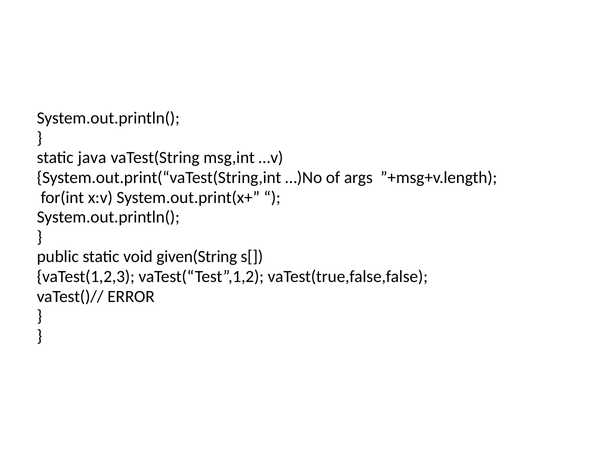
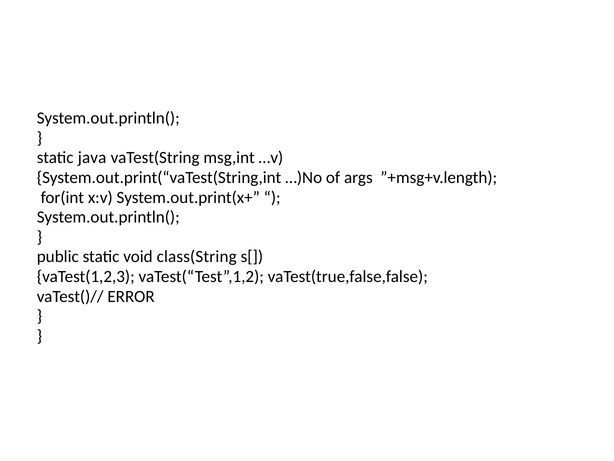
given(String: given(String -> class(String (197, 257)
